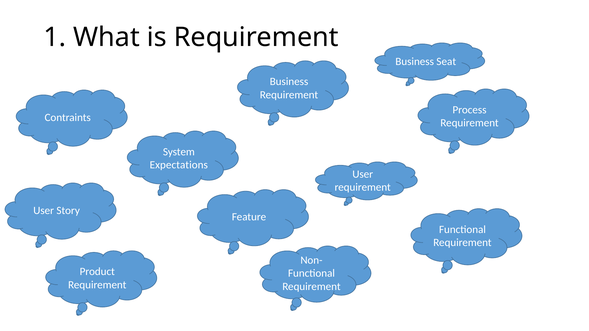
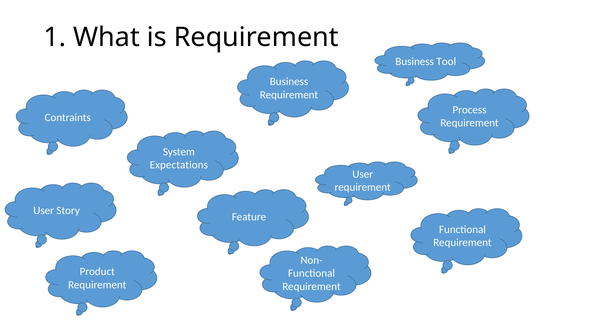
Seat: Seat -> Tool (446, 61)
